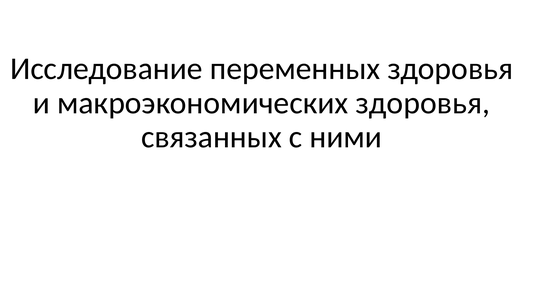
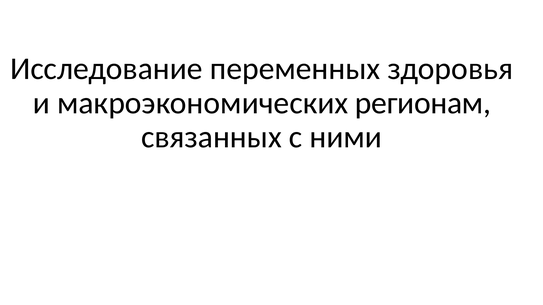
макроэкономических здоровья: здоровья -> регионам (423, 103)
